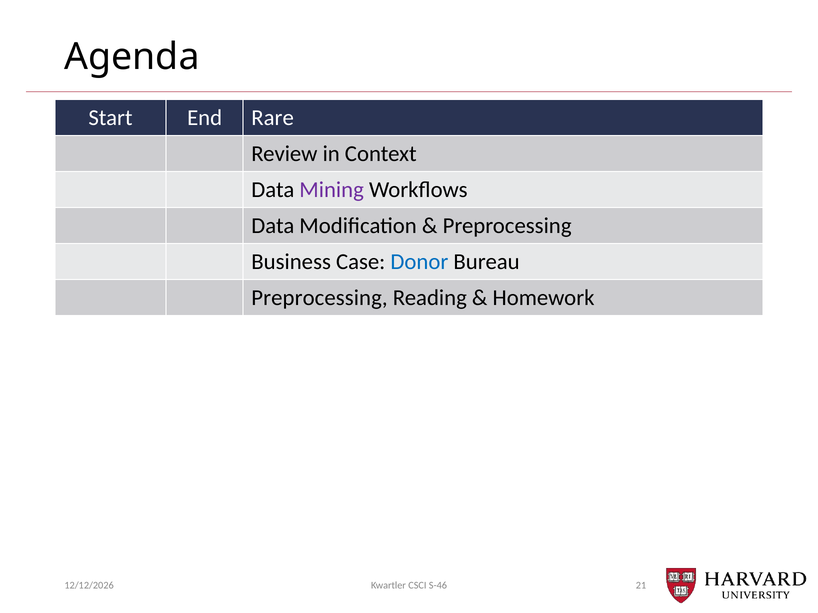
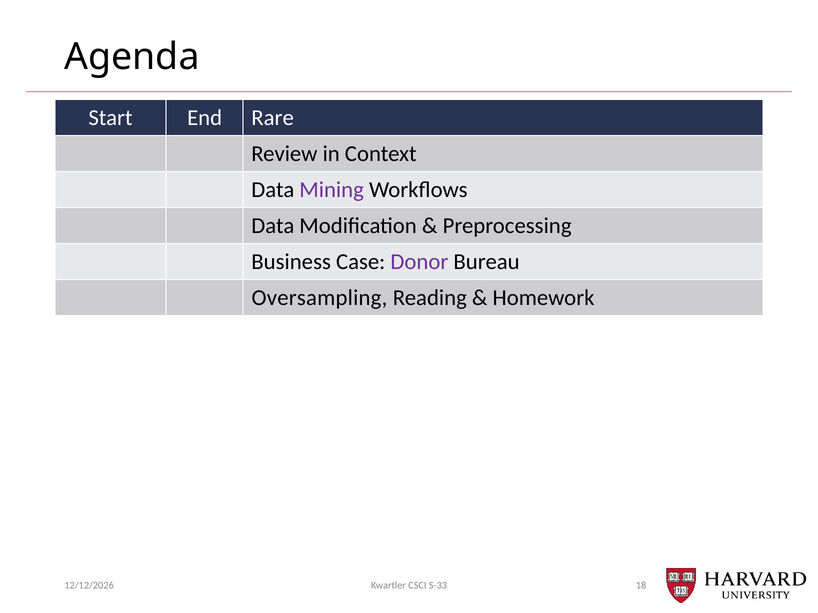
Donor colour: blue -> purple (419, 262)
Preprocessing: Preprocessing -> Oversampling (319, 298)
S-46: S-46 -> S-33 (438, 586)
21: 21 -> 18 (641, 586)
